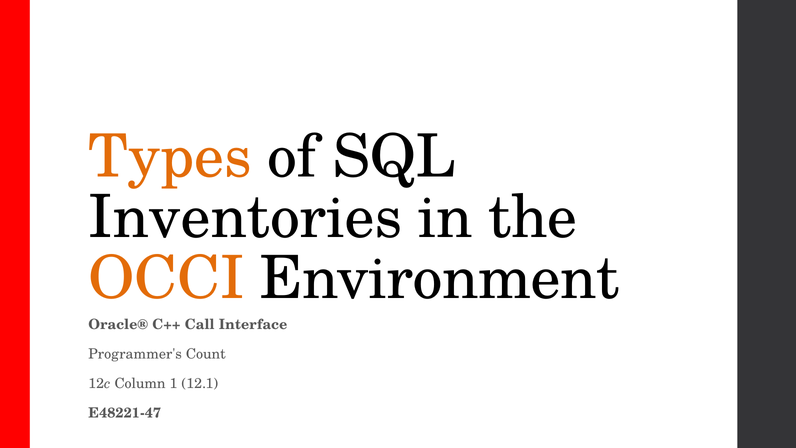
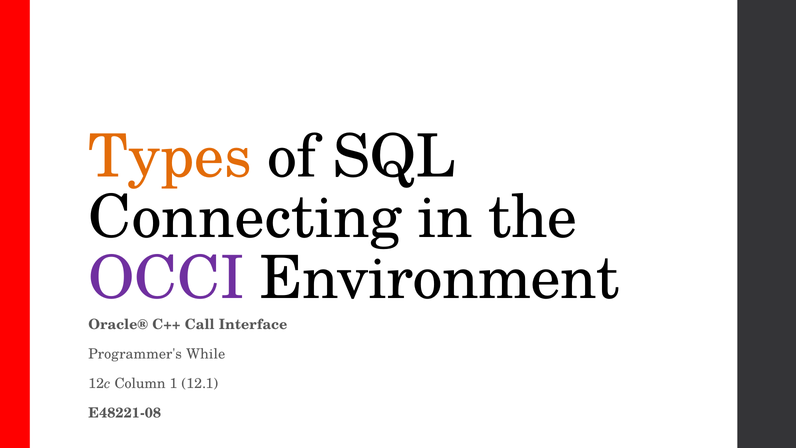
Inventories: Inventories -> Connecting (245, 218)
OCCI colour: orange -> purple (166, 279)
Count: Count -> While (206, 354)
E48221-47: E48221-47 -> E48221-08 (125, 413)
